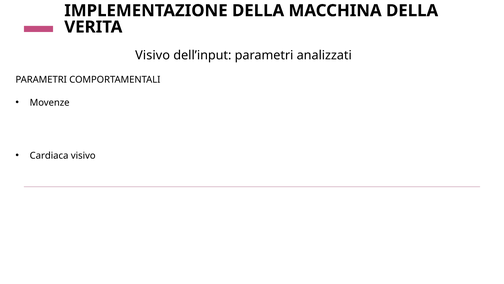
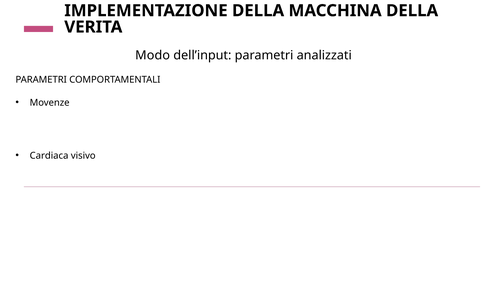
Visivo: Visivo -> Modo (153, 55)
